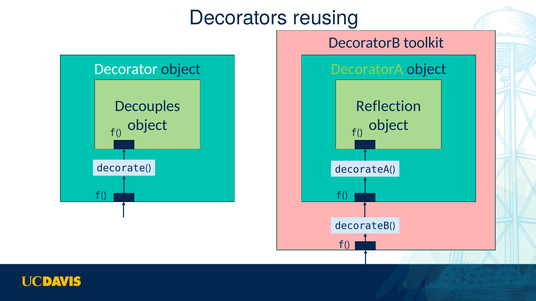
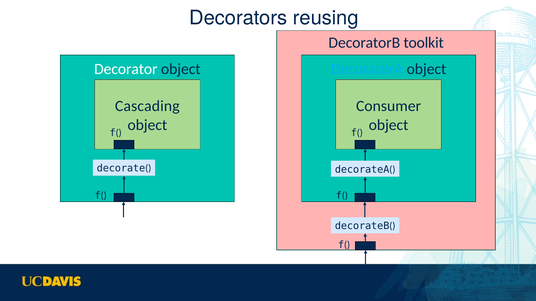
DecoratorA colour: light green -> light blue (367, 69)
Decouples: Decouples -> Cascading (147, 106)
Reflection: Reflection -> Consumer (389, 106)
